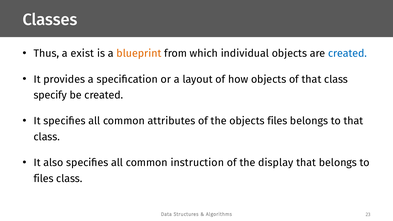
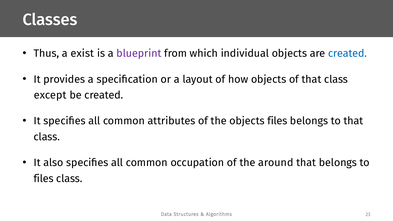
blueprint colour: orange -> purple (139, 53)
specify: specify -> except (50, 95)
instruction: instruction -> occupation (197, 163)
display: display -> around (276, 163)
